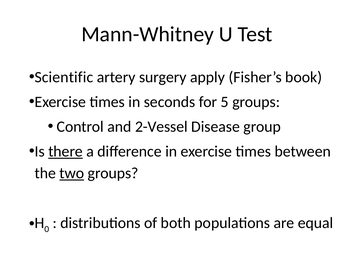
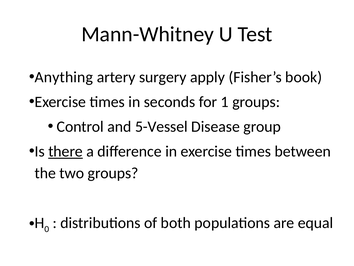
Scientific: Scientific -> Anything (64, 77)
5: 5 -> 1 (225, 102)
2-Vessel: 2-Vessel -> 5-Vessel (161, 126)
two underline: present -> none (72, 173)
